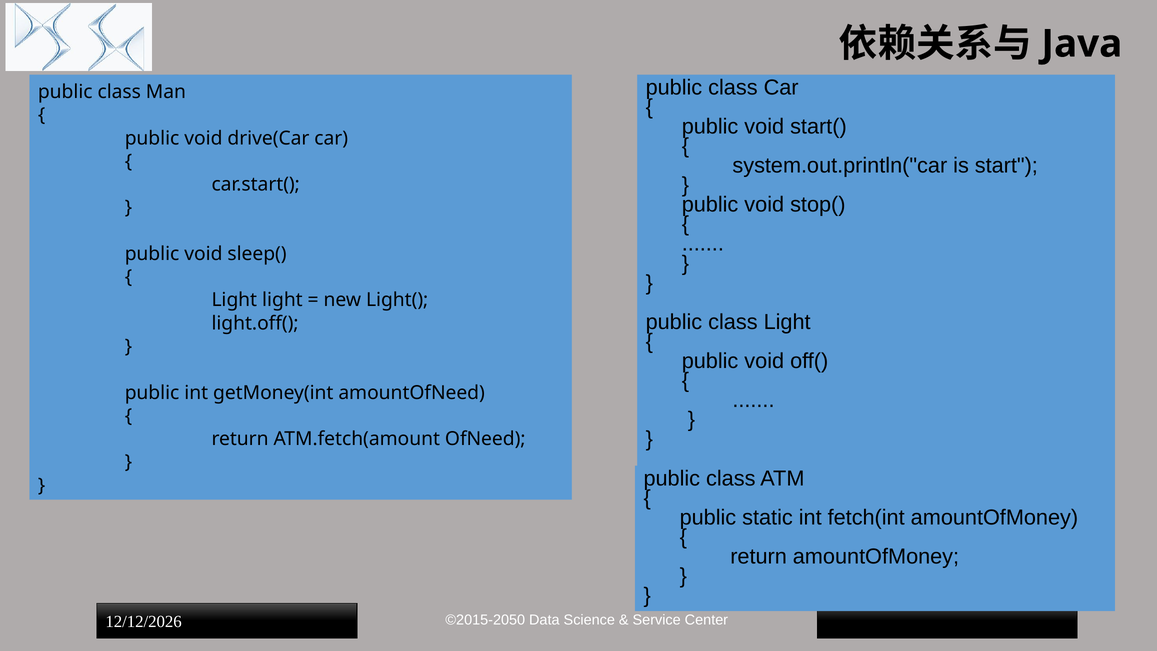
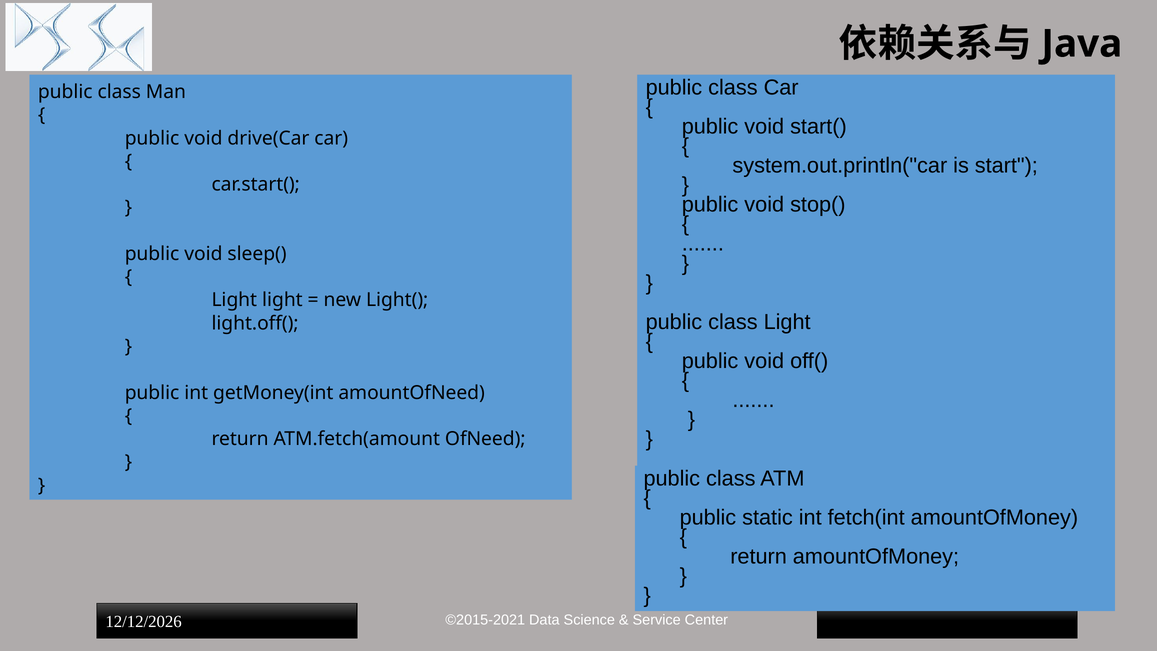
©2015-2050: ©2015-2050 -> ©2015-2021 (485, 620)
